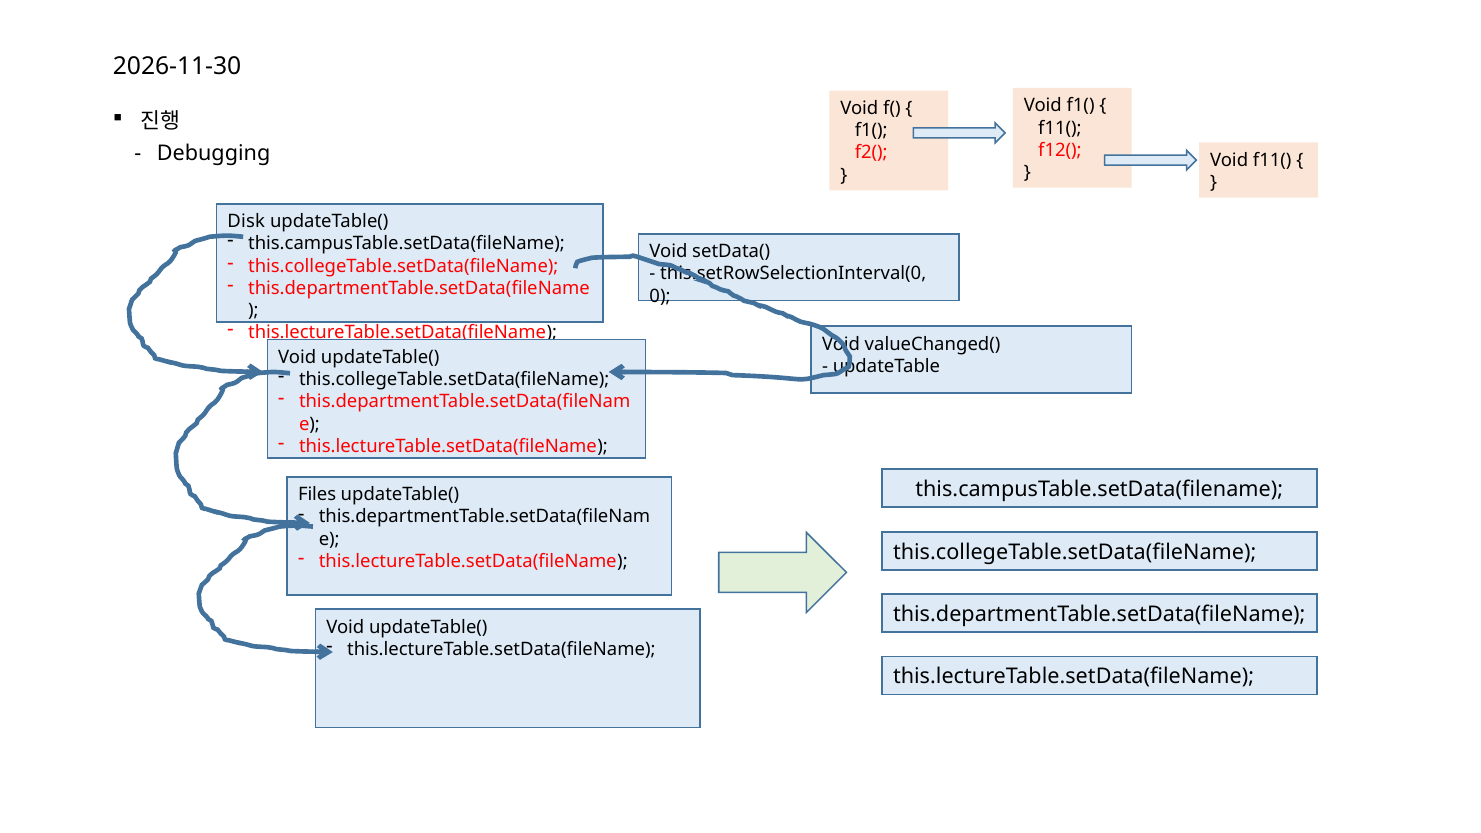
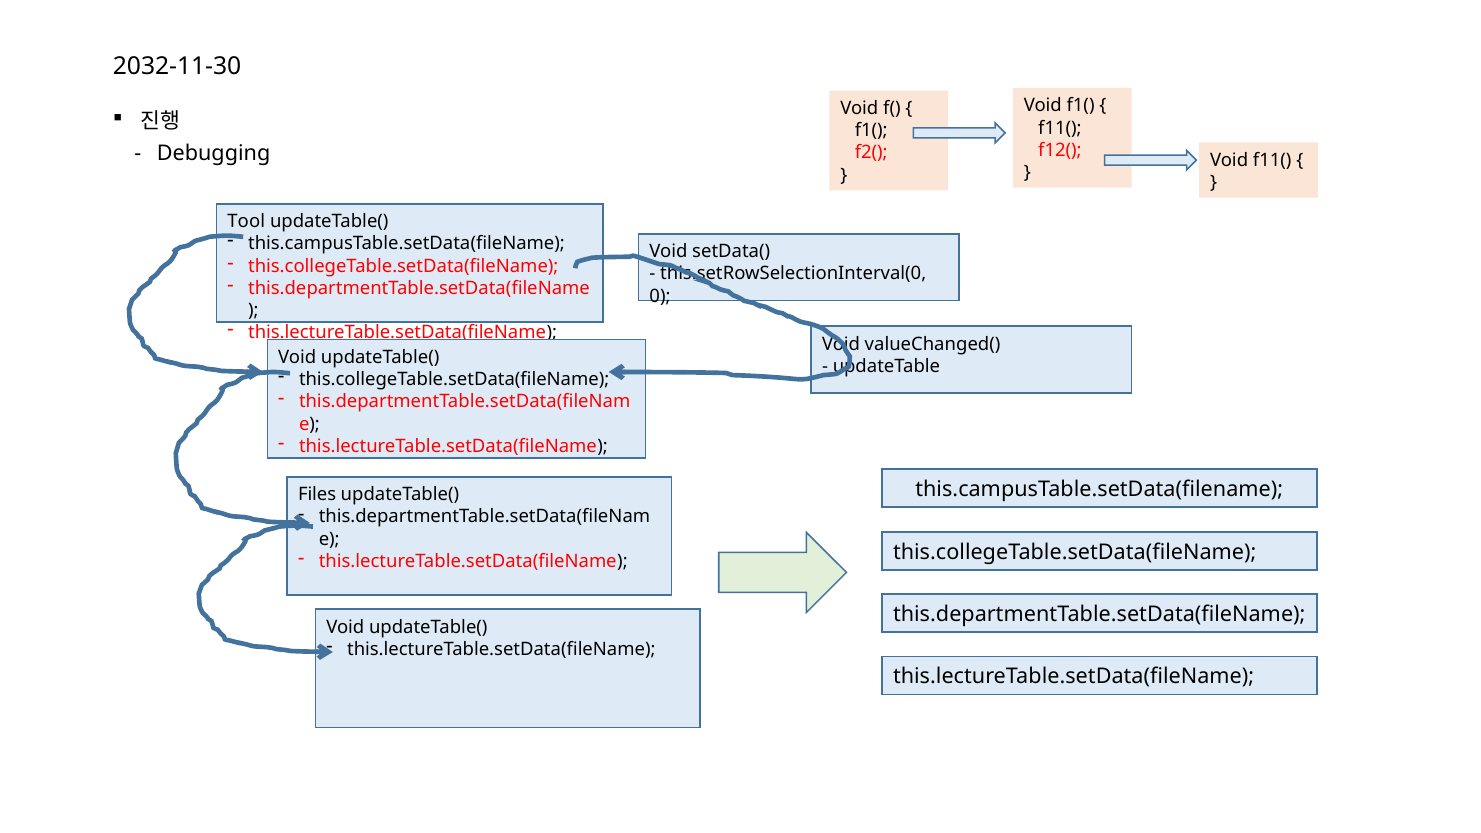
2026-11-30: 2026-11-30 -> 2032-11-30 (177, 66)
Disk: Disk -> Tool (246, 222)
